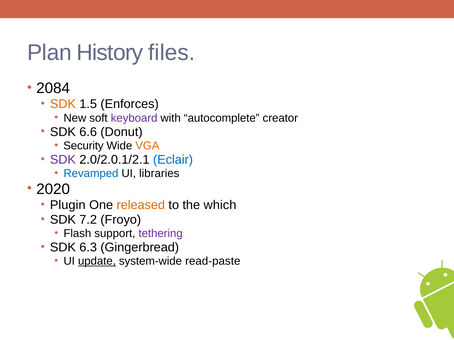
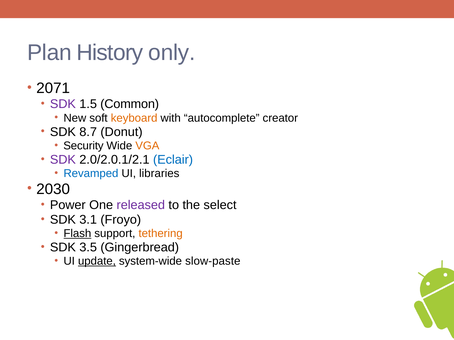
files: files -> only (172, 53)
2084: 2084 -> 2071 (53, 88)
SDK colour: orange -> purple (63, 104)
Enforces: Enforces -> Common (130, 104)
keyboard colour: purple -> orange (134, 118)
6.6: 6.6 -> 8.7 (88, 132)
2020: 2020 -> 2030 (53, 189)
Plugin: Plugin -> Power (68, 205)
released colour: orange -> purple (141, 205)
which: which -> select (220, 205)
7.2: 7.2 -> 3.1 (88, 220)
Flash underline: none -> present (77, 234)
tethering colour: purple -> orange (161, 234)
6.3: 6.3 -> 3.5 (88, 248)
read-paste: read-paste -> slow-paste (213, 262)
